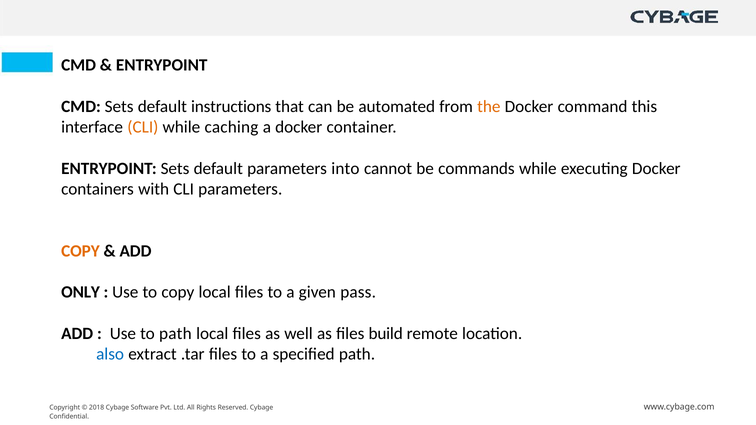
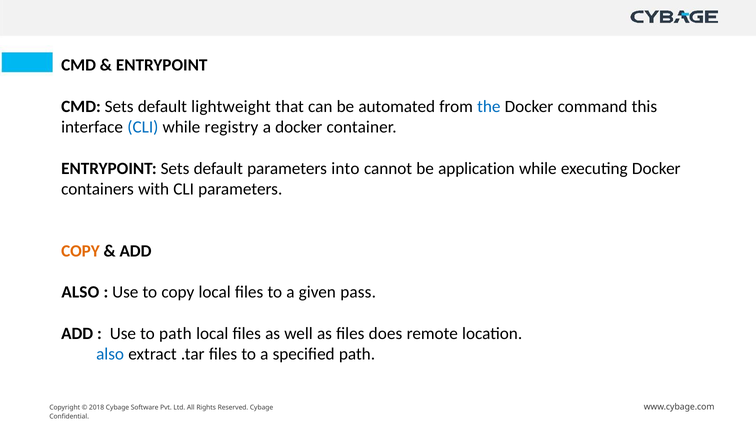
instructions: instructions -> lightweight (231, 106)
the colour: orange -> blue (489, 106)
CLI colour: orange -> blue (143, 127)
caching: caching -> registry (231, 127)
commands: commands -> application (476, 168)
ONLY: ONLY -> ALSO (80, 292)
build: build -> does (386, 333)
